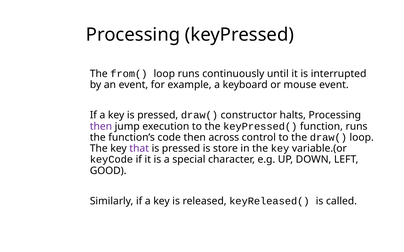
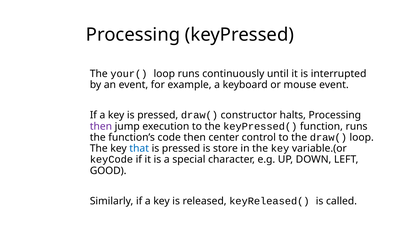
from(: from( -> your( (129, 74)
across: across -> center (224, 138)
that colour: purple -> blue (139, 149)
